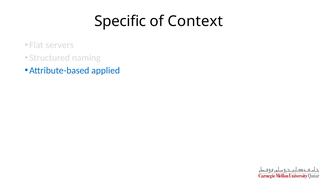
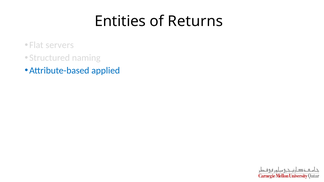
Specific: Specific -> Entities (120, 21)
Context: Context -> Returns (195, 21)
